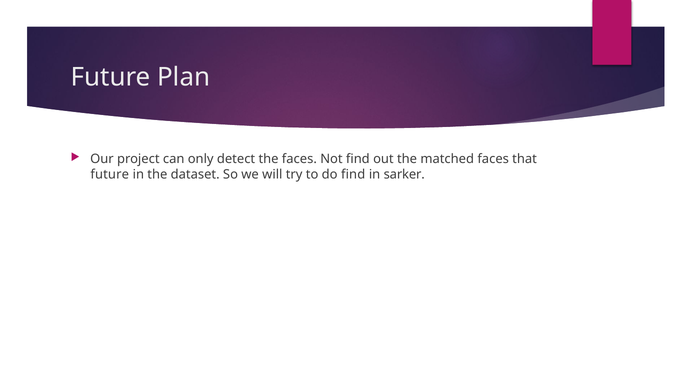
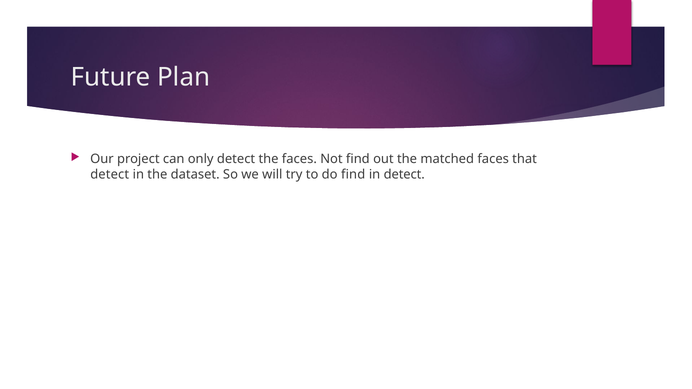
future: future -> detect (110, 175)
in sarker: sarker -> detect (404, 175)
